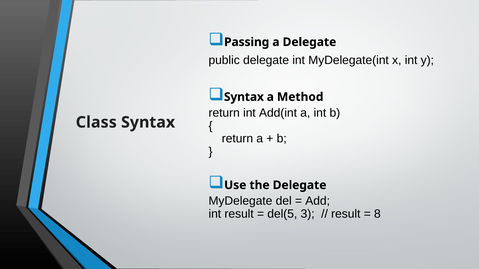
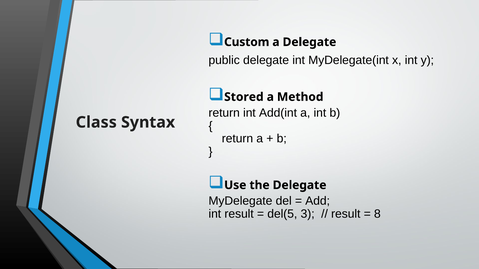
Passing: Passing -> Custom (247, 42)
Syntax: Syntax -> Stored (244, 97)
